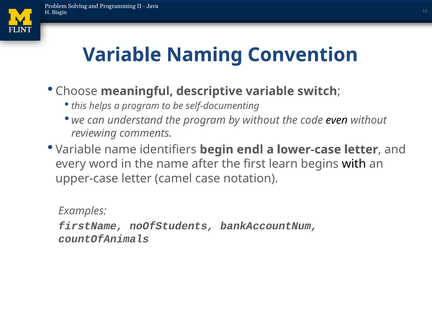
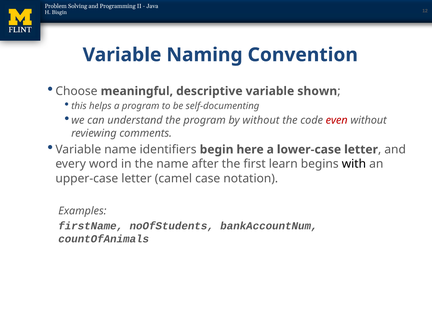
switch: switch -> shown (317, 91)
even colour: black -> red (337, 120)
endl: endl -> here (250, 150)
